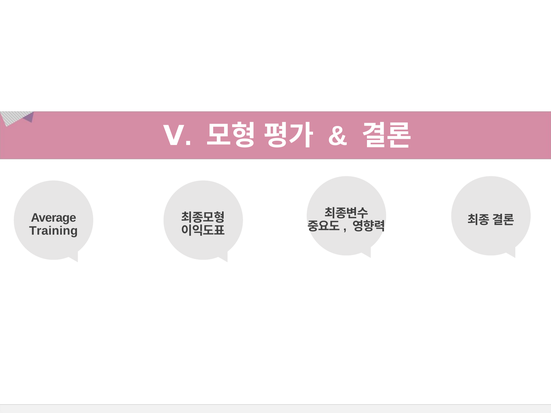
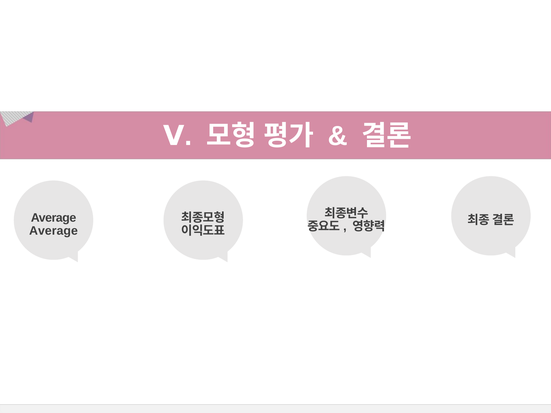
Training: Training -> Average (53, 231)
